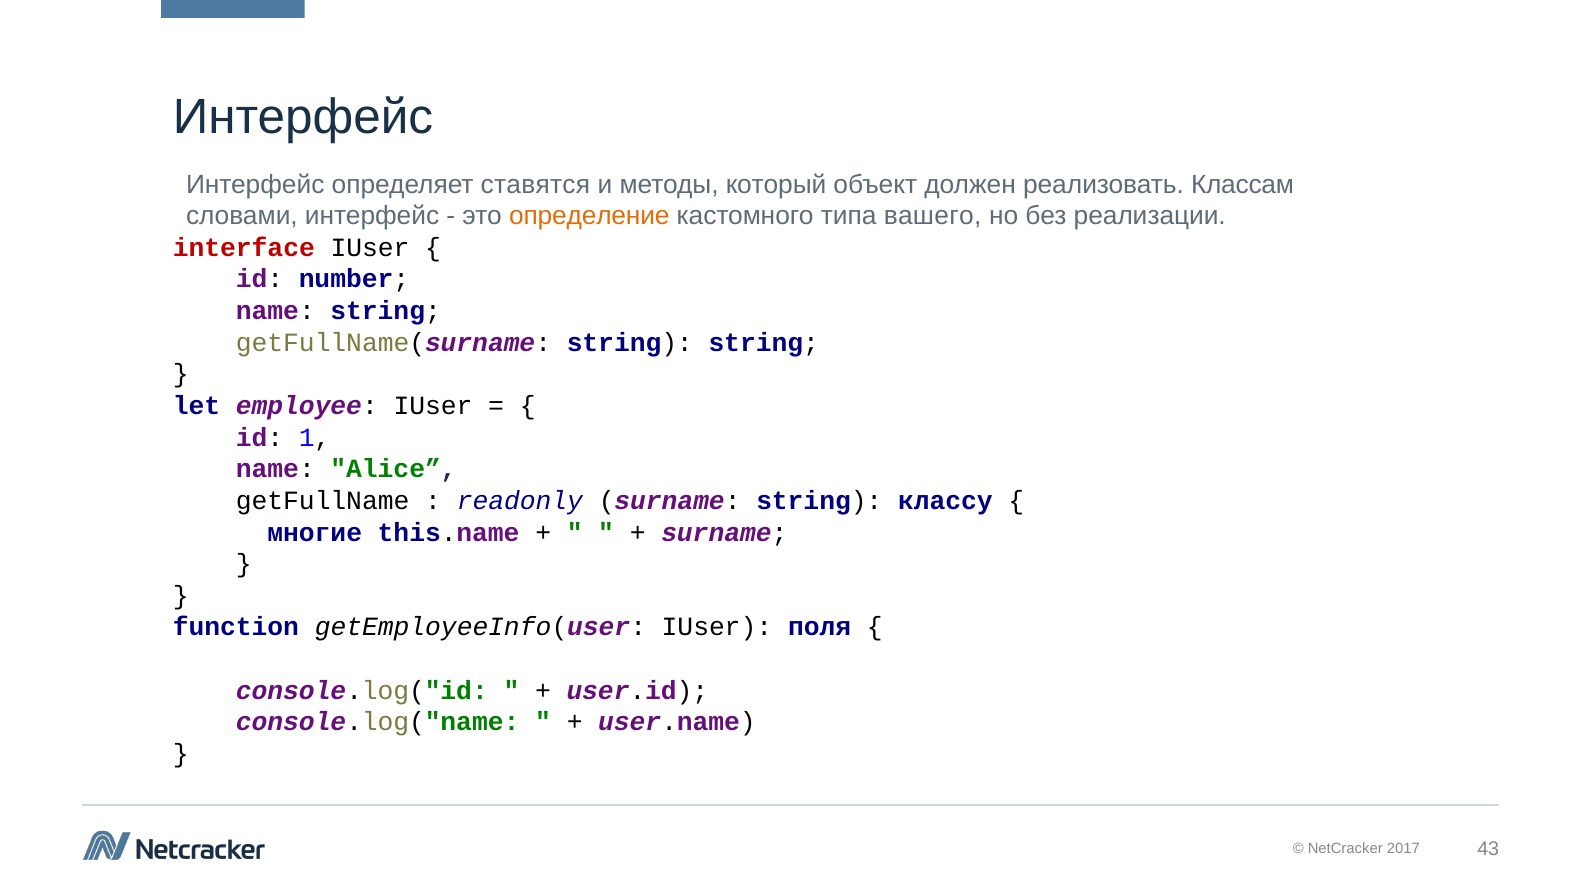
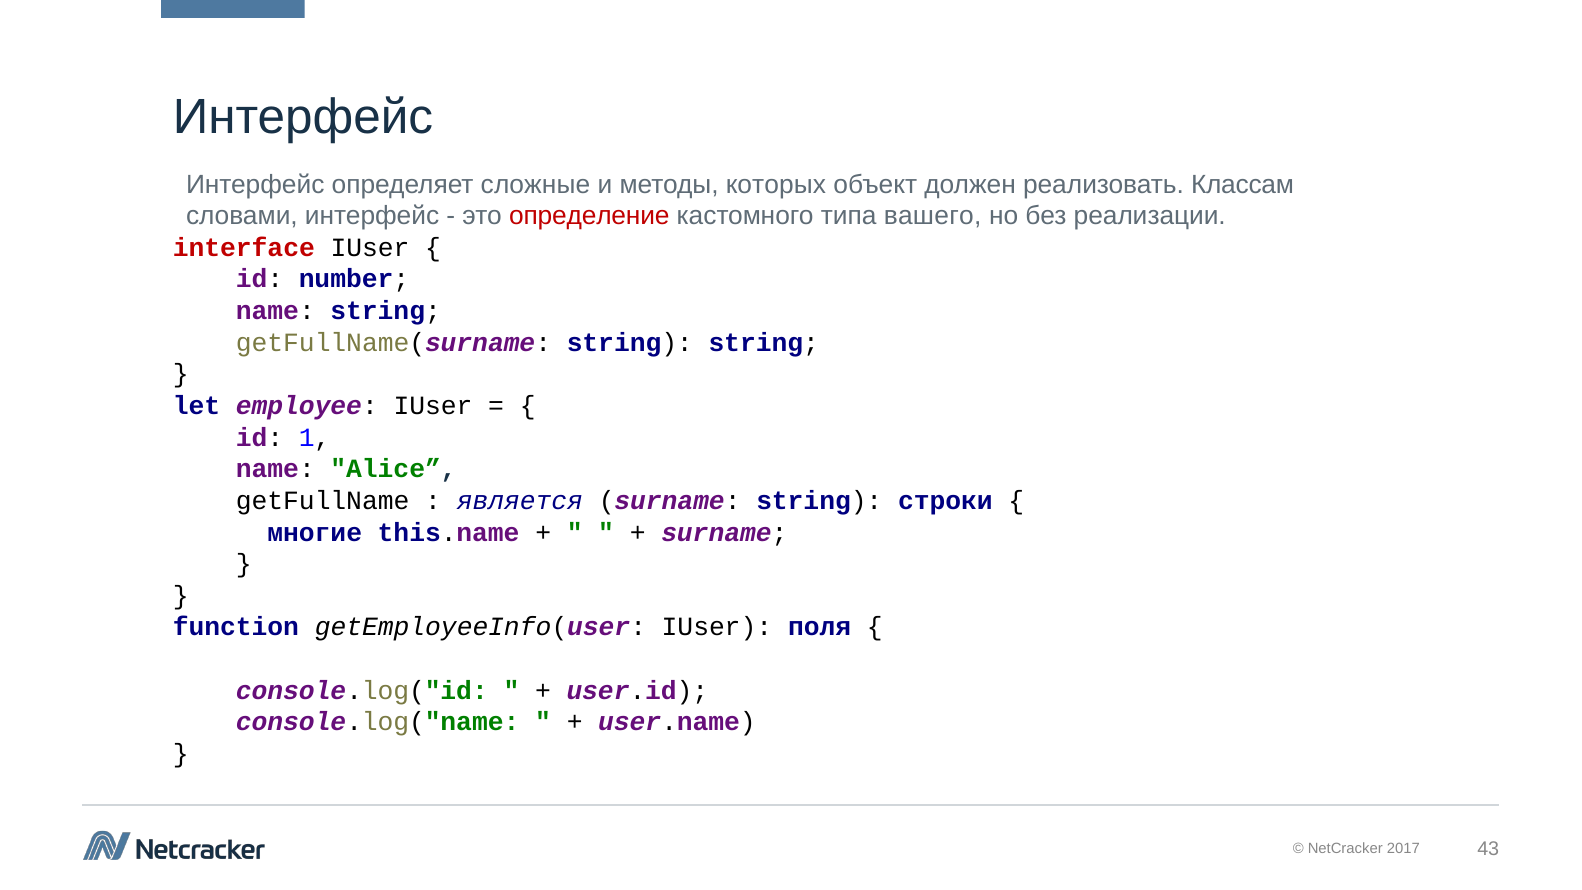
ставятся: ставятся -> сложные (536, 184)
который: который -> которых (776, 184)
определение colour: orange -> red (589, 216)
readonly: readonly -> является (520, 501)
классу: классу -> строки (945, 501)
